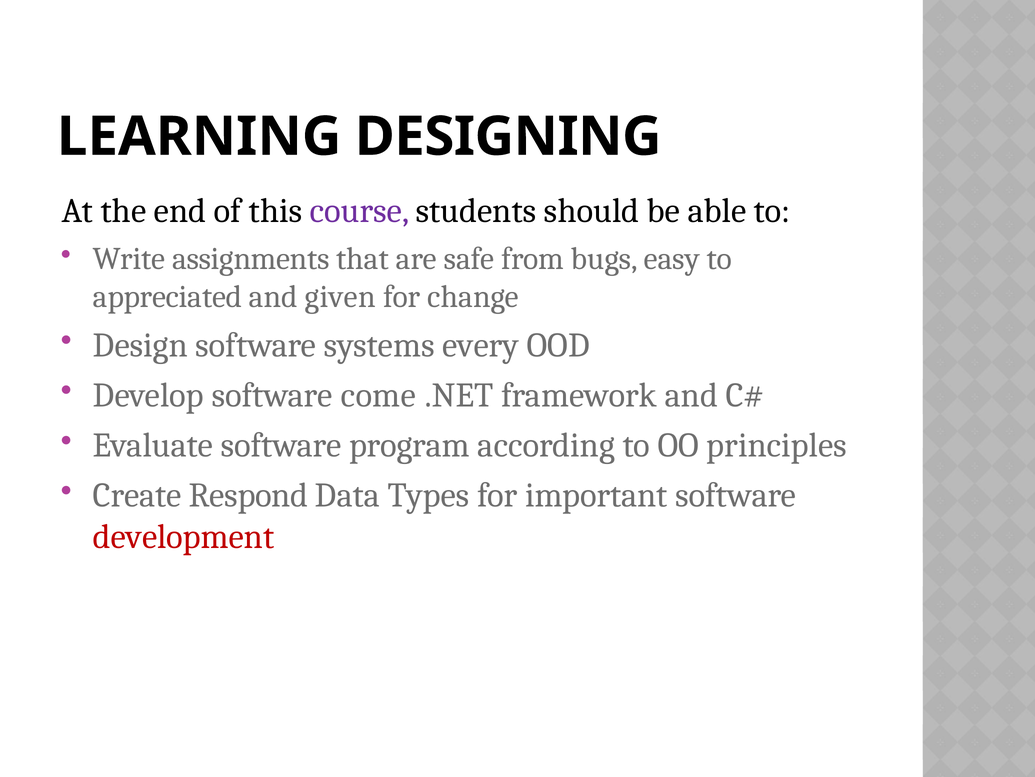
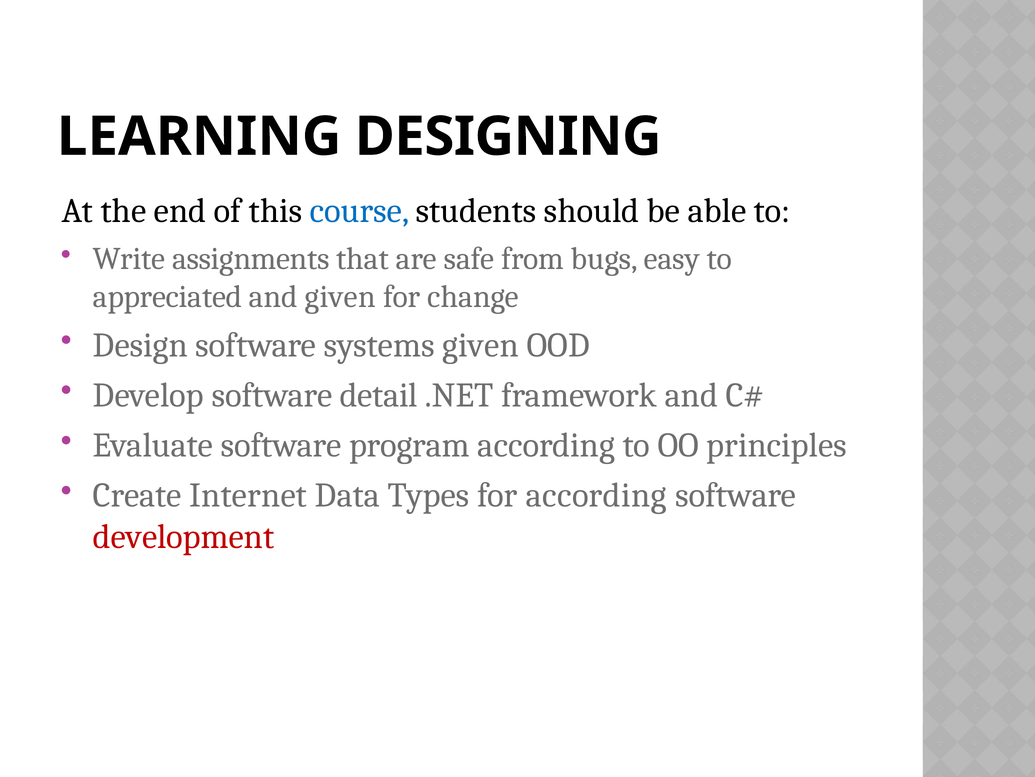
course colour: purple -> blue (359, 210)
systems every: every -> given (481, 345)
come: come -> detail (379, 395)
Respond: Respond -> Internet (248, 495)
for important: important -> according (596, 495)
